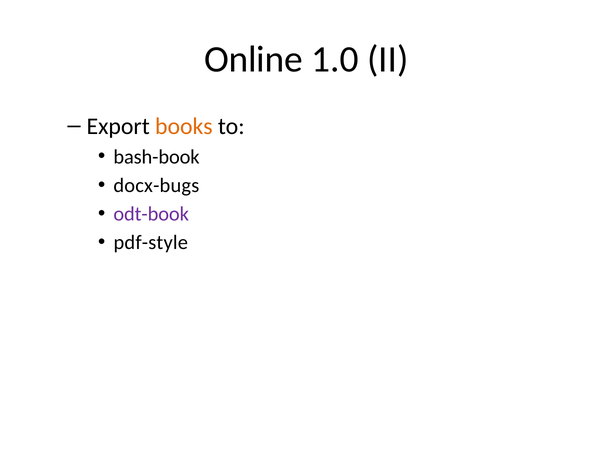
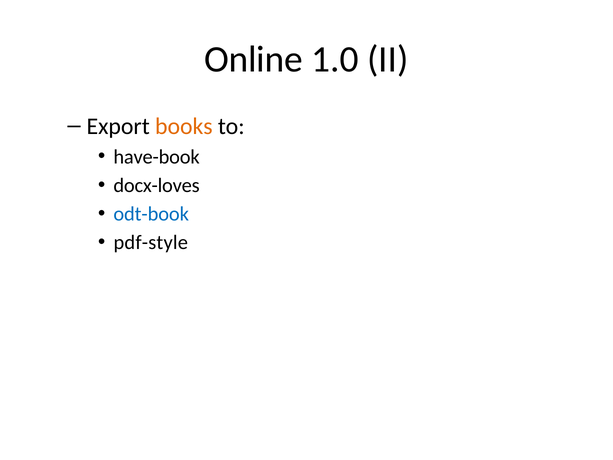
bash-book: bash-book -> have-book (157, 157)
docx-bugs: docx-bugs -> docx-loves (157, 185)
odt-book colour: purple -> blue (151, 214)
